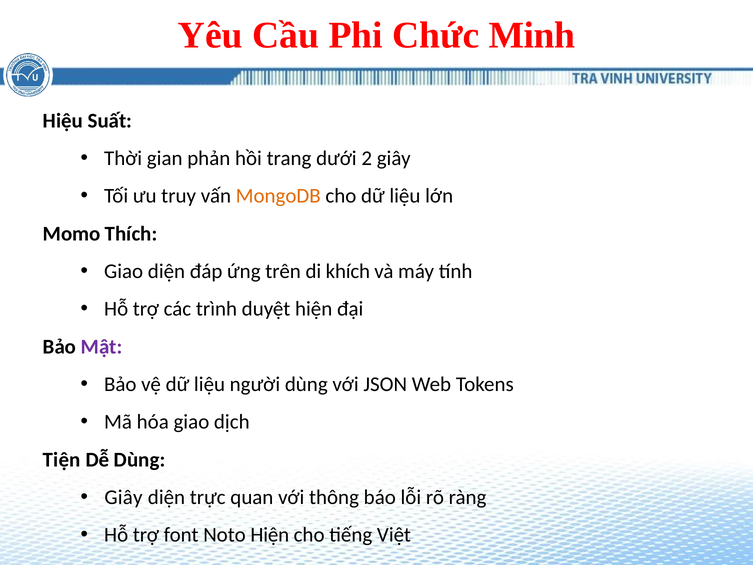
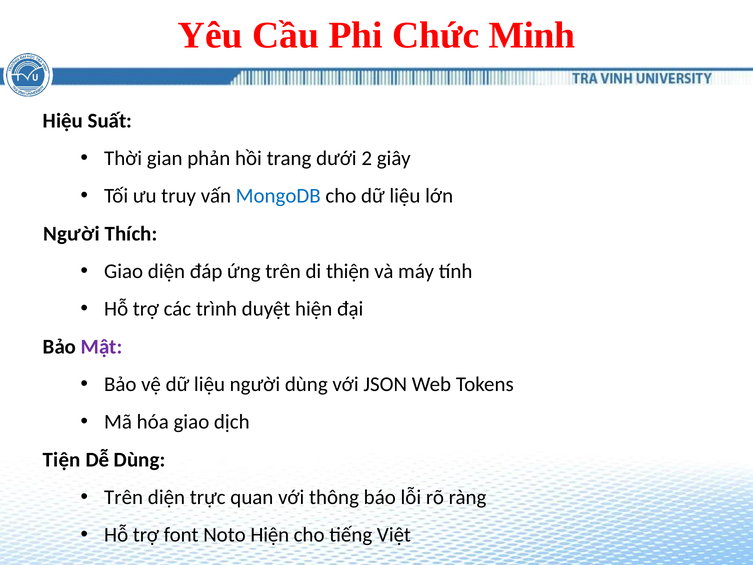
MongoDB colour: orange -> blue (278, 196)
Momo: Momo -> Người (71, 234)
khích: khích -> thiện (348, 271)
Giây: Giây -> Trên (124, 497)
